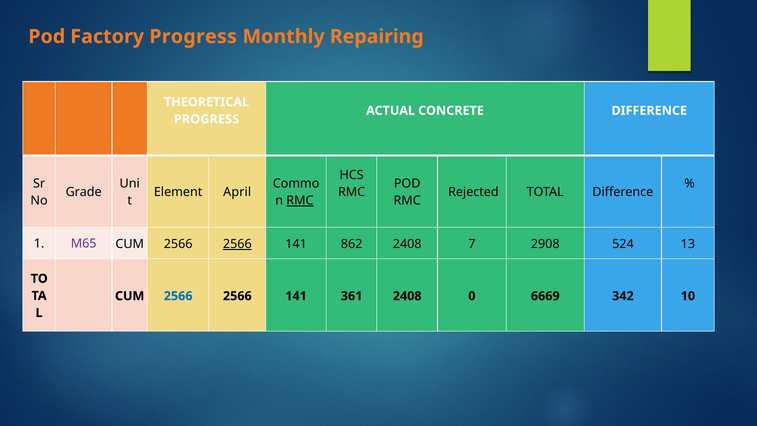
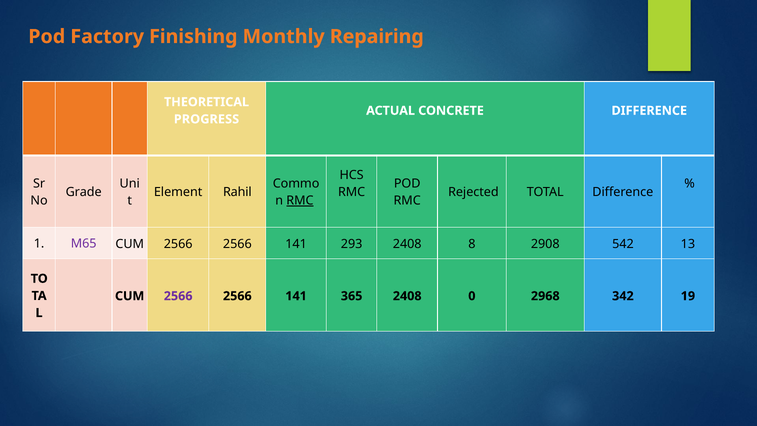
Factory Progress: Progress -> Finishing (193, 37)
April: April -> Rahil (237, 192)
2566 underline: present -> none (237, 244)
862: 862 -> 293 (352, 244)
7: 7 -> 8 (472, 244)
524: 524 -> 542 (623, 244)
2566 colour: blue -> purple (178, 296)
361: 361 -> 365 (352, 296)
6669: 6669 -> 2968 (545, 296)
10: 10 -> 19 (688, 296)
